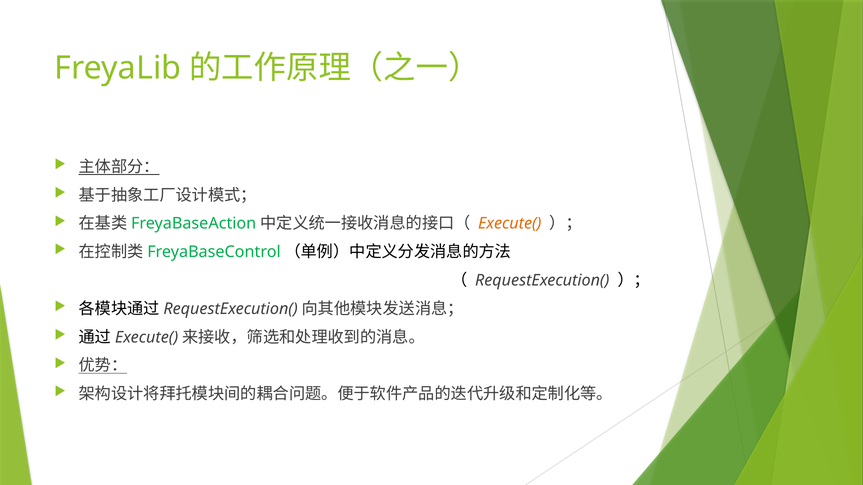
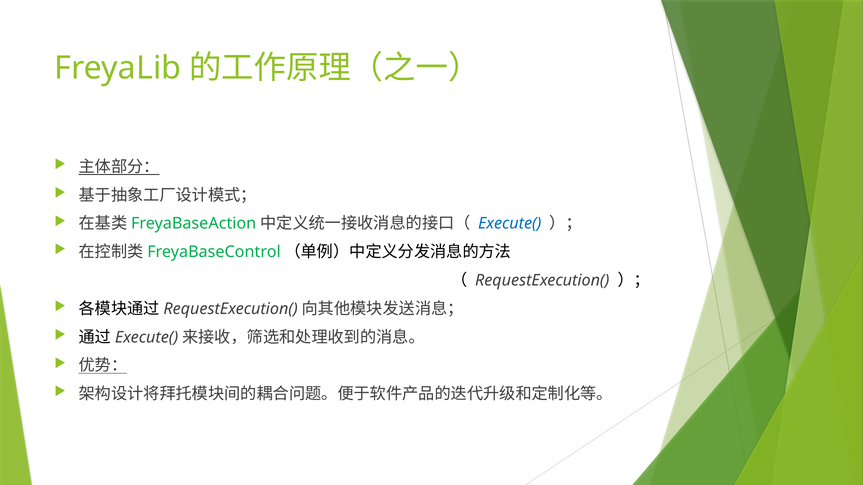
Execute( colour: orange -> blue (510, 224)
